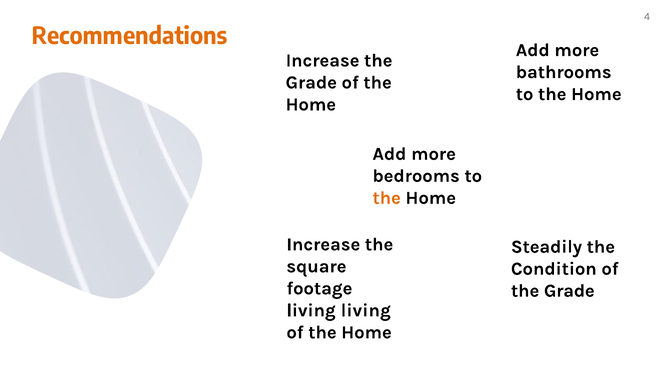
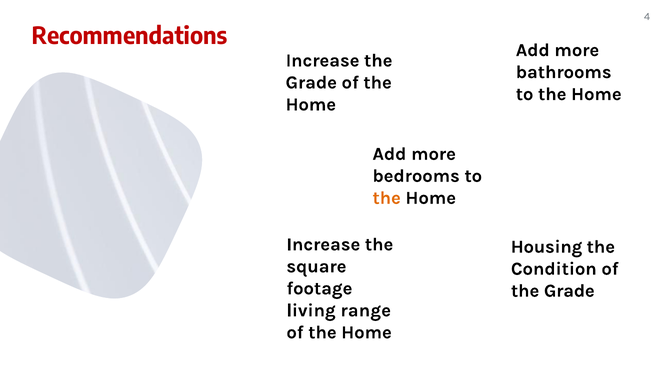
Recommendations colour: orange -> red (129, 37)
Steadily: Steadily -> Housing (547, 247)
living living: living -> range (366, 310)
